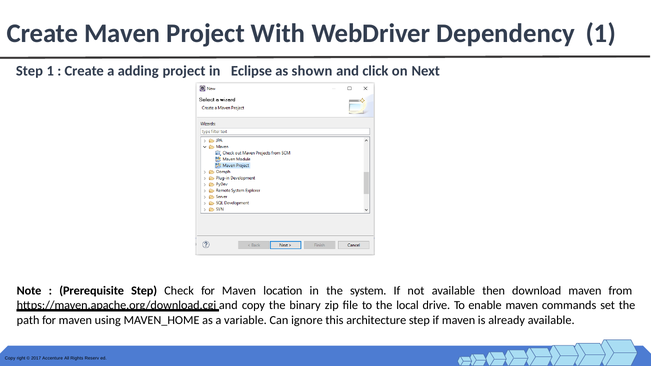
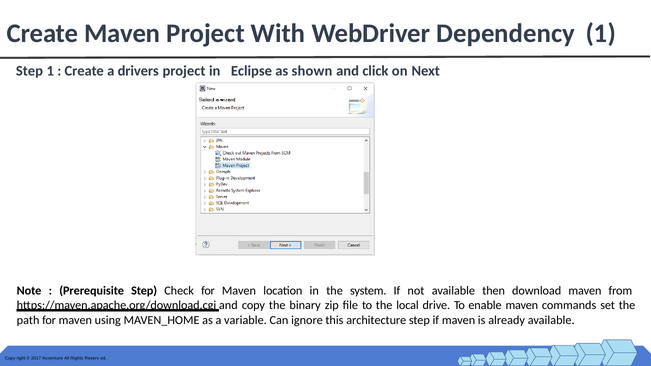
adding: adding -> drivers (138, 71)
